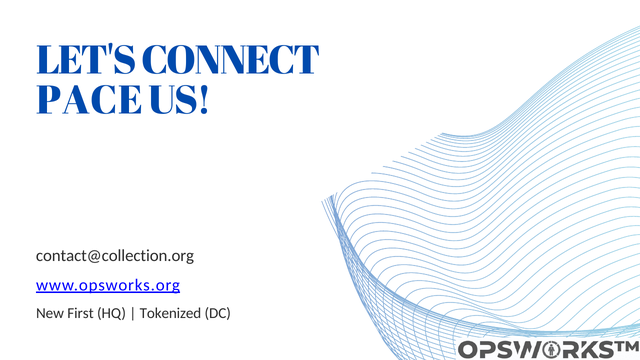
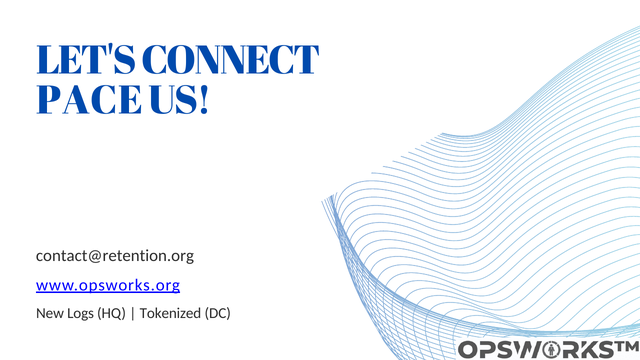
contact@collection.org: contact@collection.org -> contact@retention.org (115, 256)
First: First -> Logs (81, 313)
